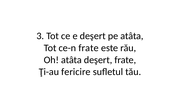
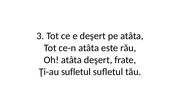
ce-n frate: frate -> atâta (89, 48)
Ţi-au fericire: fericire -> sufletul (76, 72)
